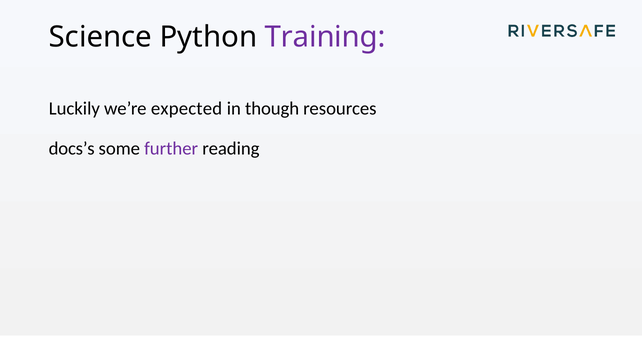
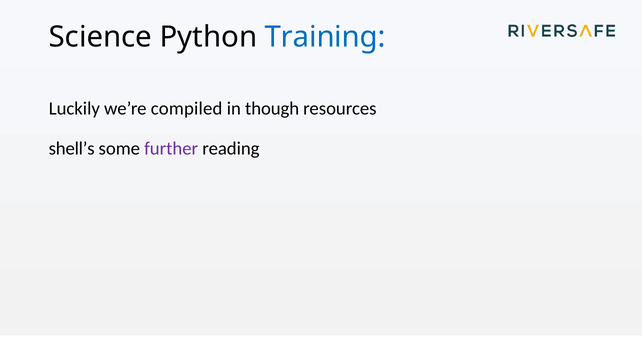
Training colour: purple -> blue (325, 37)
expected: expected -> compiled (187, 108)
docs’s: docs’s -> shell’s (72, 149)
